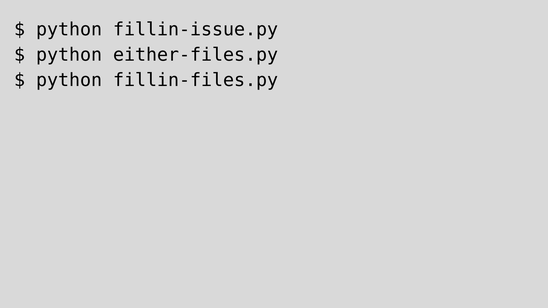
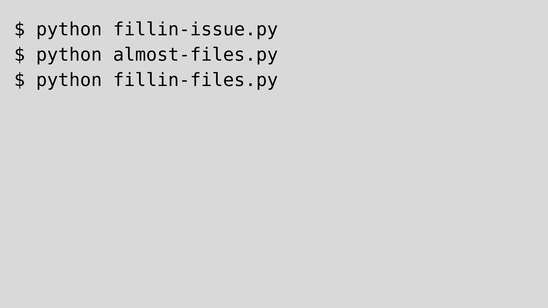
either-files.py: either-files.py -> almost-files.py (196, 55)
